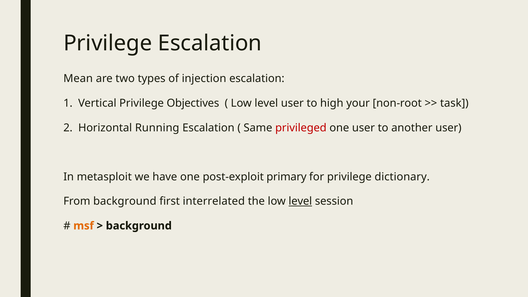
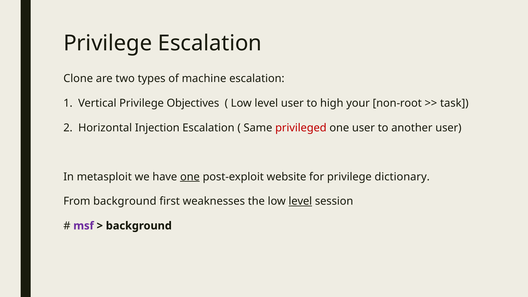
Mean: Mean -> Clone (78, 79)
injection: injection -> machine (204, 79)
Running: Running -> Injection (157, 128)
one underline: none -> present (190, 177)
primary: primary -> website (286, 177)
interrelated: interrelated -> weaknesses (214, 201)
msf colour: orange -> purple (84, 226)
